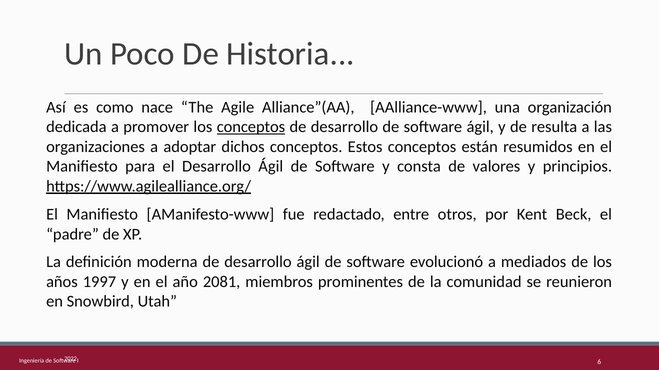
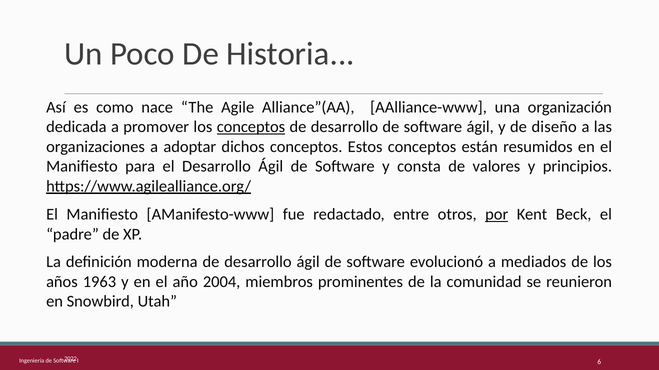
resulta: resulta -> diseño (554, 127)
por underline: none -> present (497, 215)
1997: 1997 -> 1963 (99, 282)
2081: 2081 -> 2004 (222, 282)
